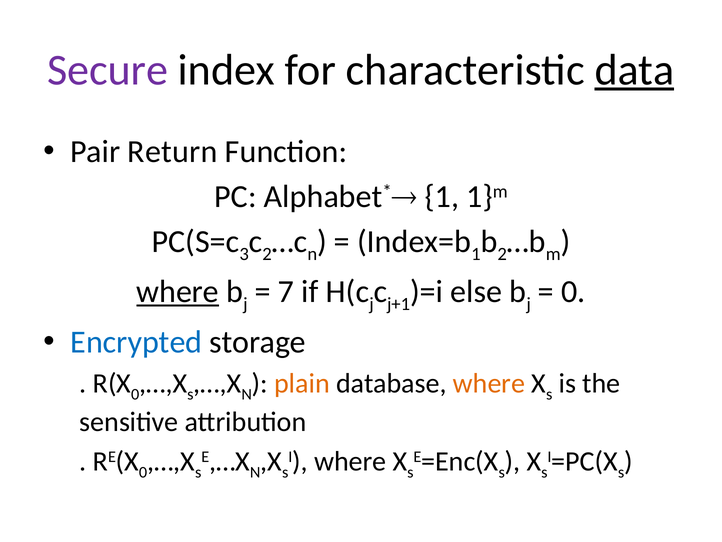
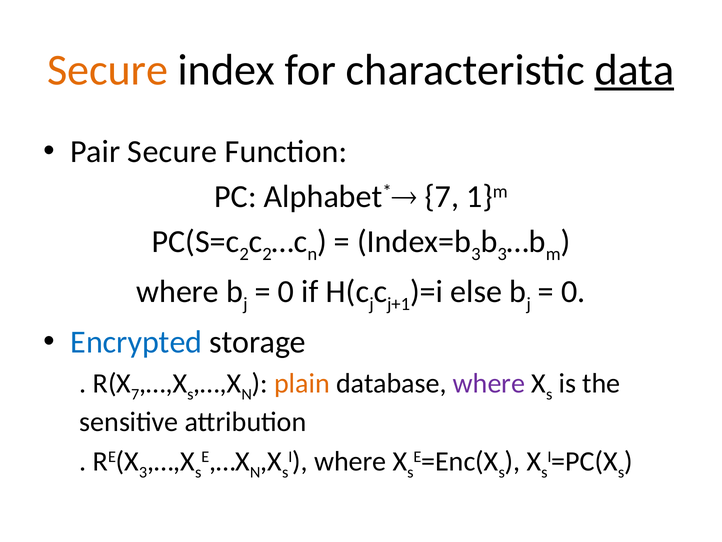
Secure colour: purple -> orange (108, 70)
Pair Return: Return -> Secure (172, 151)
1: 1 -> 7 (442, 196)
3: 3 -> 2 (244, 254)
1: 1 -> 3 (476, 254)
2: 2 -> 3 (502, 254)
where underline: present -> none (178, 292)
7: 7 -> 0 (286, 292)
0: 0 -> 7 (135, 394)
where colour: orange -> purple (489, 383)
0: 0 -> 3 (143, 472)
